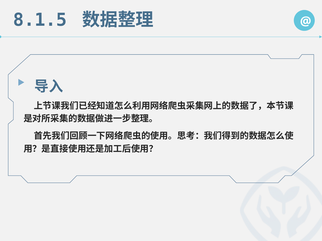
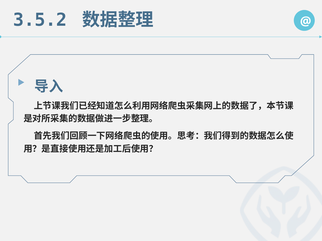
8.1.5: 8.1.5 -> 3.5.2 (40, 20)
